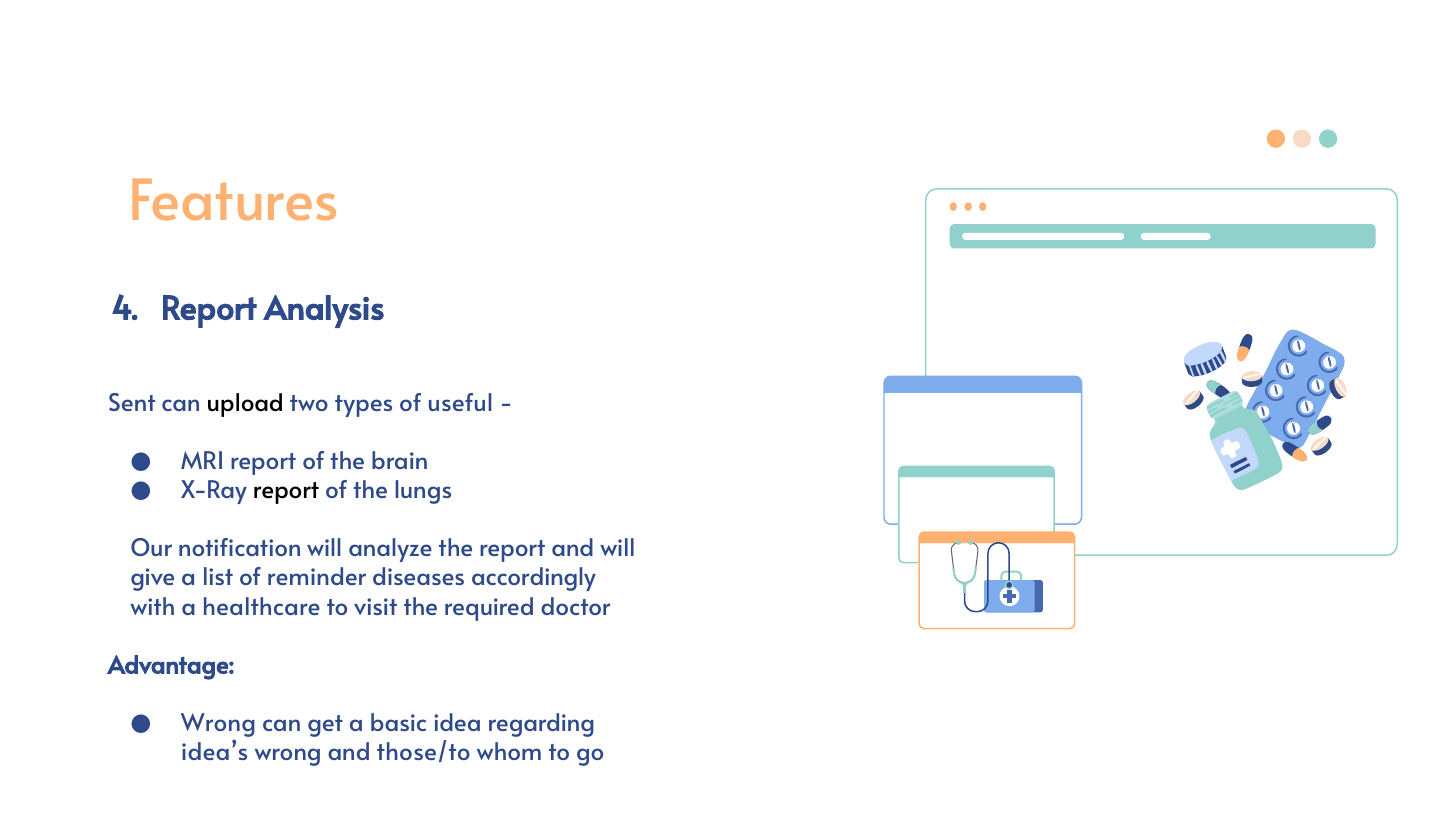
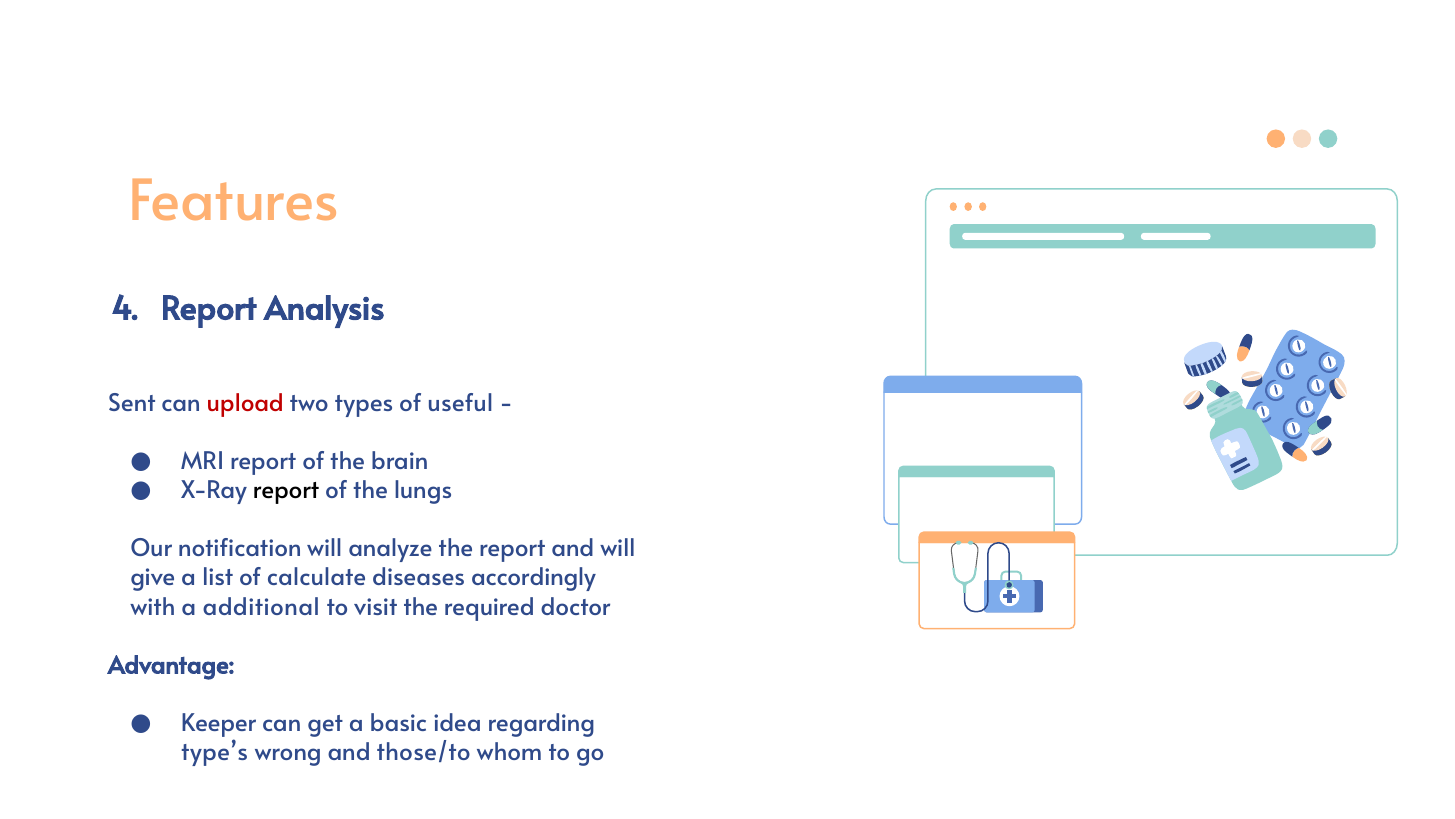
upload colour: black -> red (245, 403)
reminder: reminder -> calculate (317, 578)
healthcare: healthcare -> additional (261, 607)
Wrong: Wrong -> Keeper (219, 723)
idea’s: idea’s -> type’s (215, 752)
